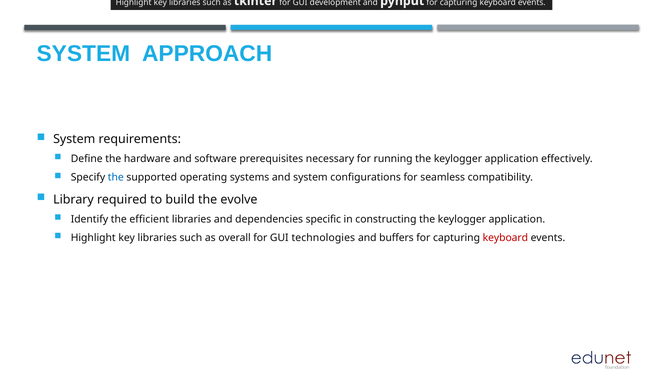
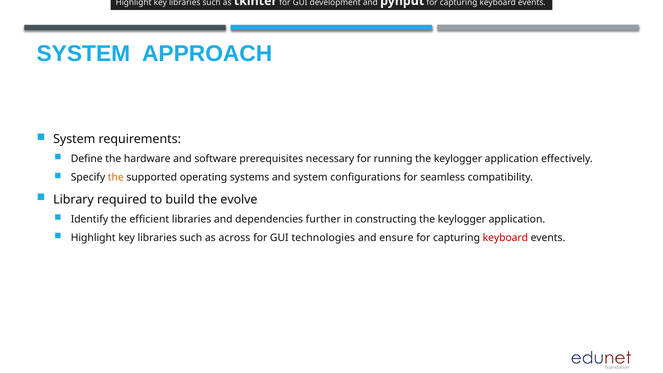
the colour: blue -> orange (116, 178)
specific: specific -> further (323, 219)
overall: overall -> across (234, 238)
buffers: buffers -> ensure (396, 238)
